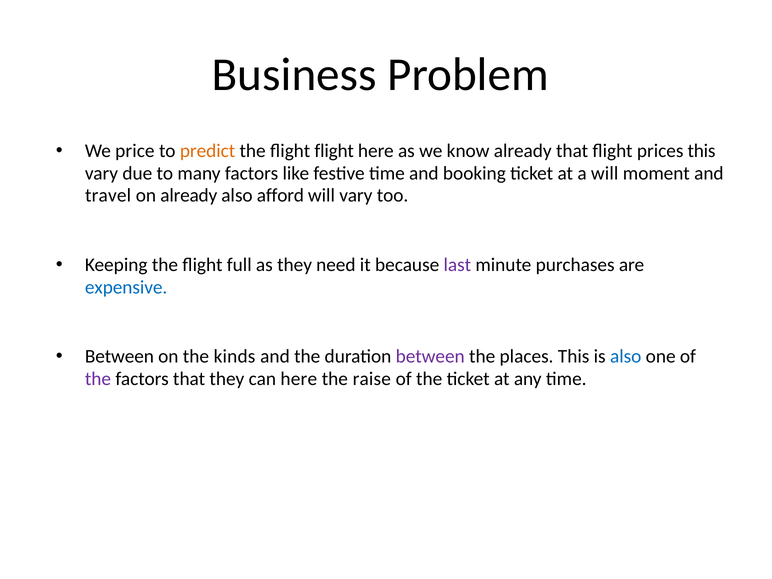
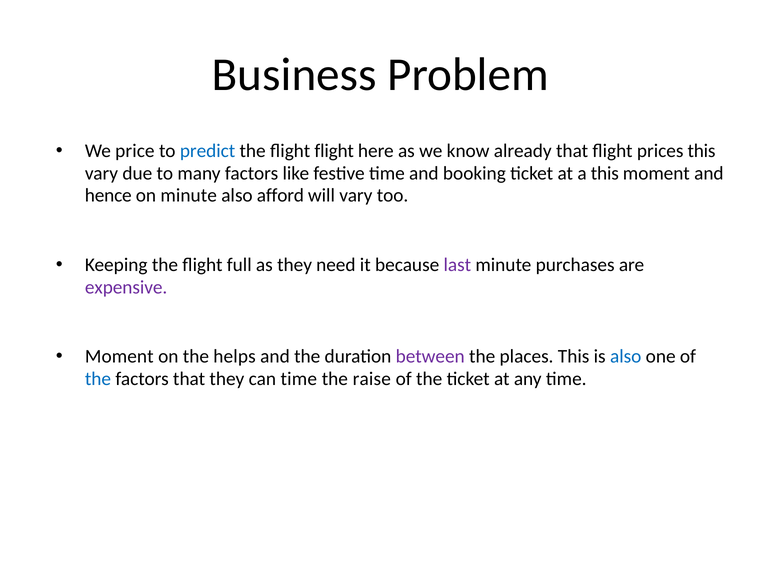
predict colour: orange -> blue (208, 151)
a will: will -> this (605, 173)
travel: travel -> hence (108, 196)
on already: already -> minute (189, 196)
expensive colour: blue -> purple (126, 287)
Between: Between -> Moment (119, 357)
kinds: kinds -> helps (235, 357)
the colour: purple -> blue (98, 379)
can here: here -> time (299, 379)
